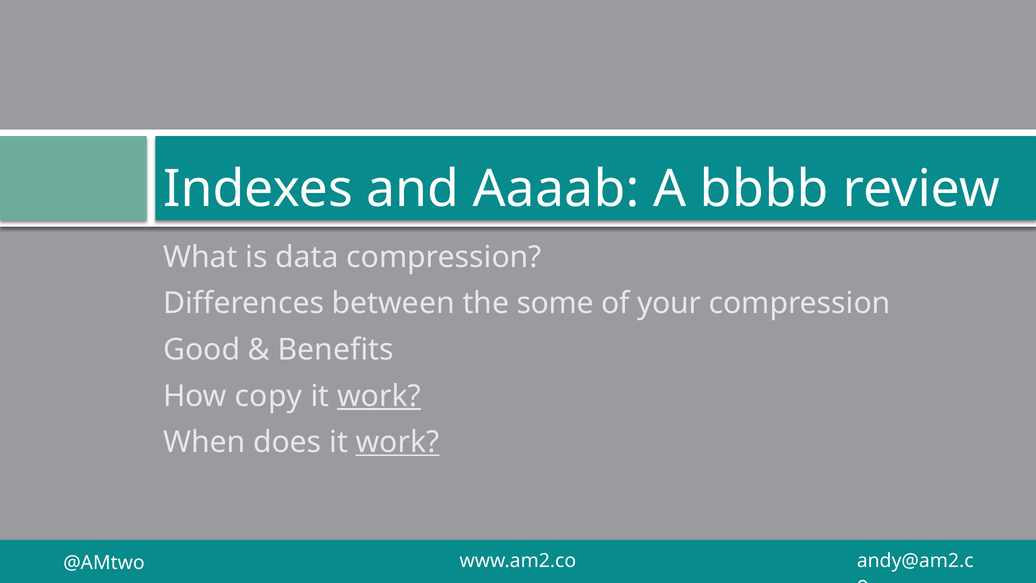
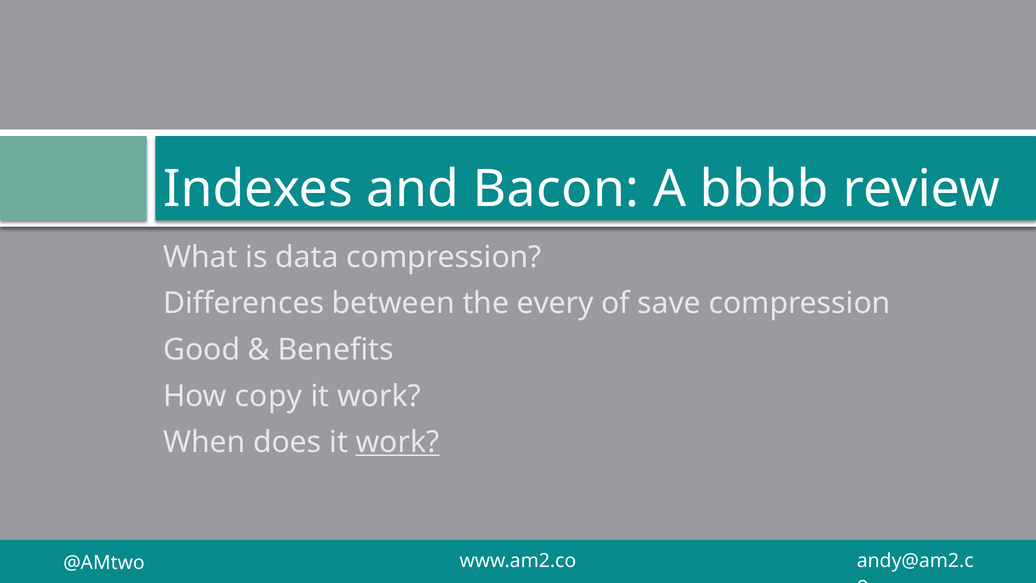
Aaaab: Aaaab -> Bacon (556, 189)
some: some -> every (555, 303)
your: your -> save (669, 303)
work underline: present -> none (379, 396)
